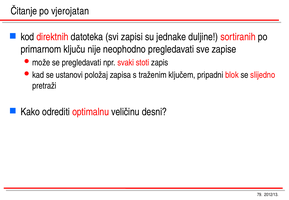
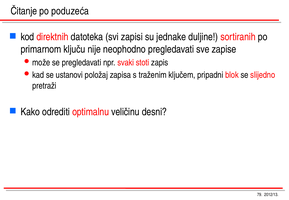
vjerojatan: vjerojatan -> poduzeća (70, 11)
